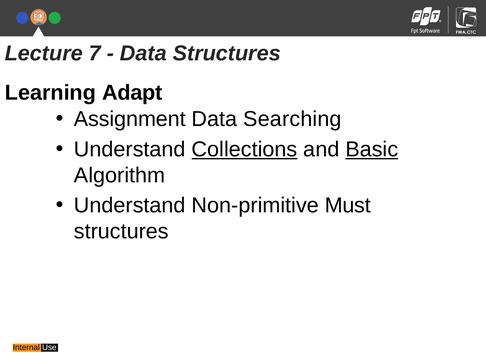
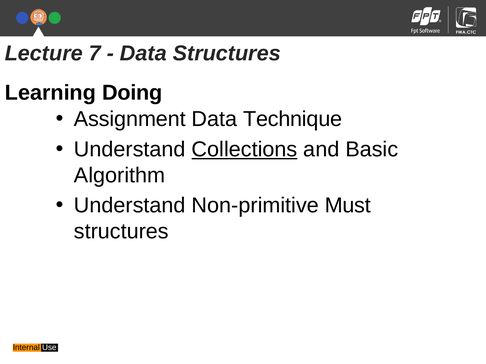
Adapt: Adapt -> Doing (132, 93)
Searching: Searching -> Technique (293, 119)
Basic underline: present -> none (372, 150)
